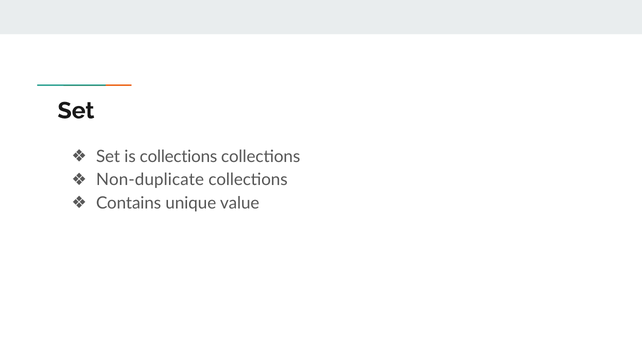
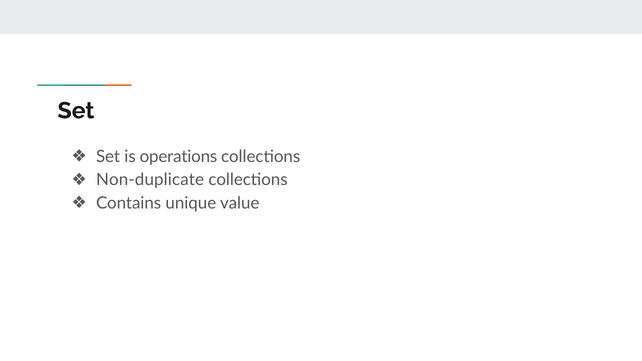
is collections: collections -> operations (178, 156)
